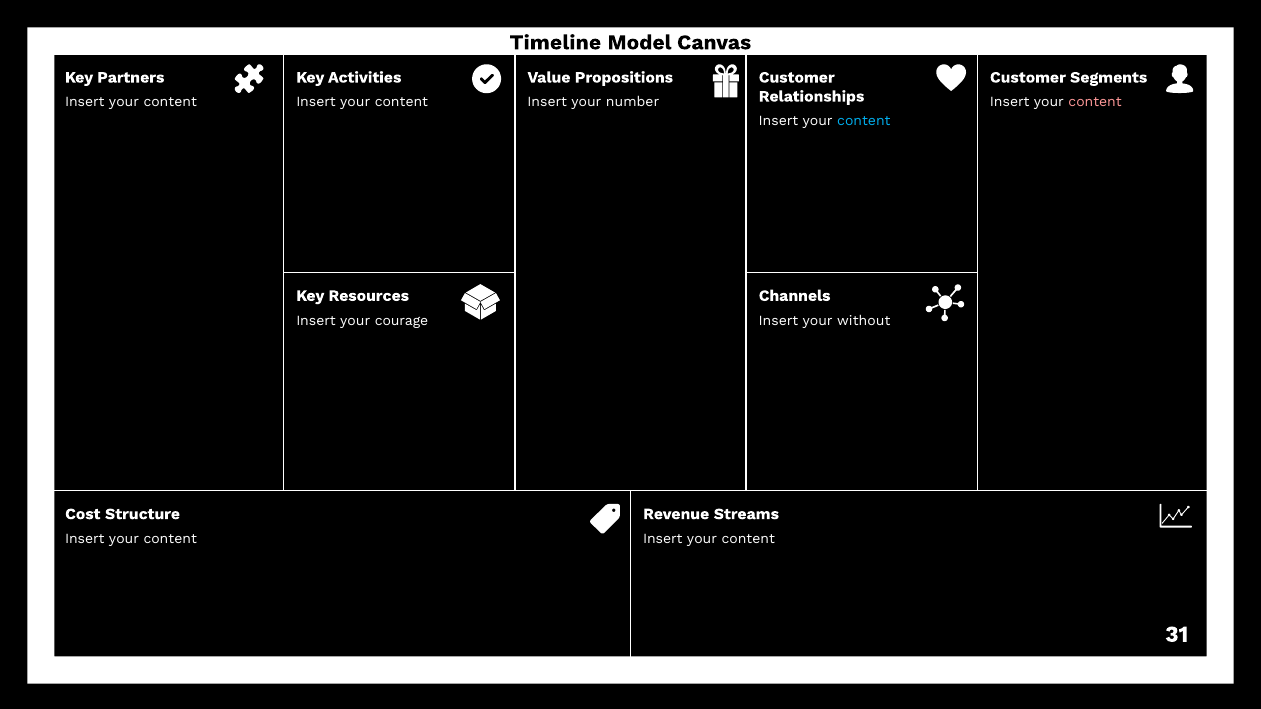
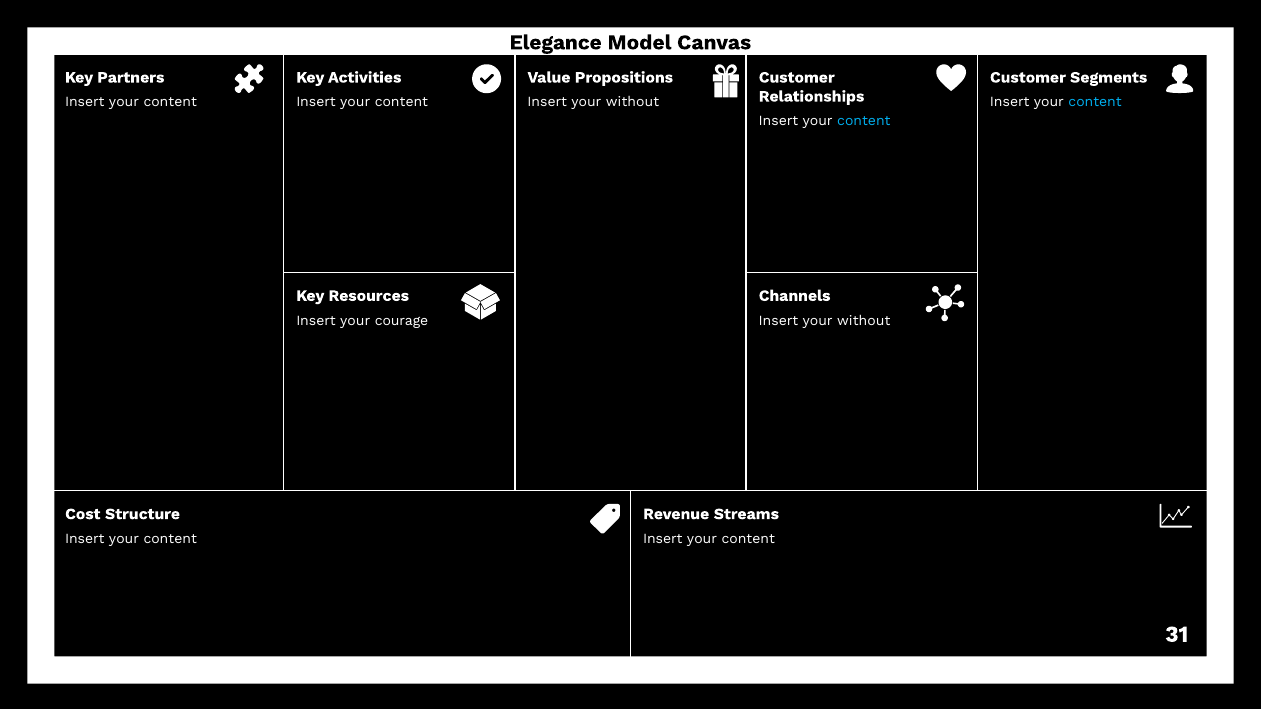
Timeline: Timeline -> Elegance (556, 42)
number: number -> without (633, 102)
content colour: pink -> light blue (1095, 102)
